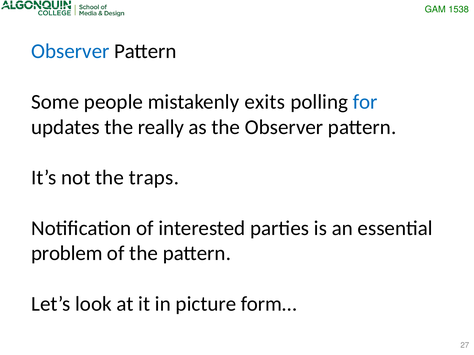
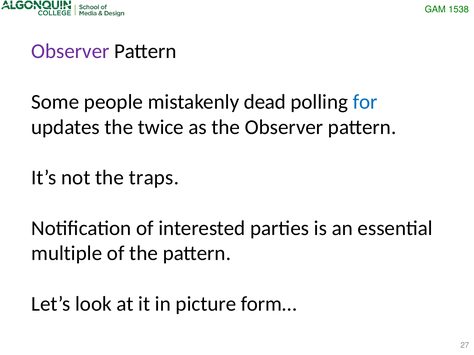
Observer colour: blue -> purple (70, 51)
exits: exits -> dead (265, 102)
really: really -> twice (161, 127)
problem: problem -> multiple (67, 254)
